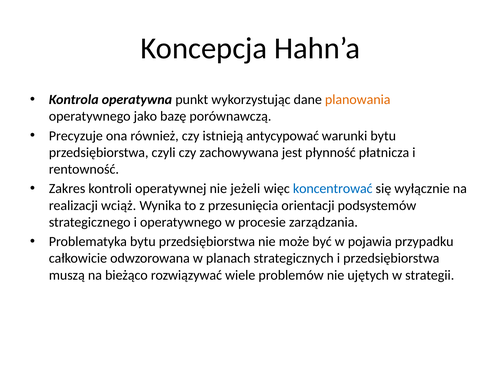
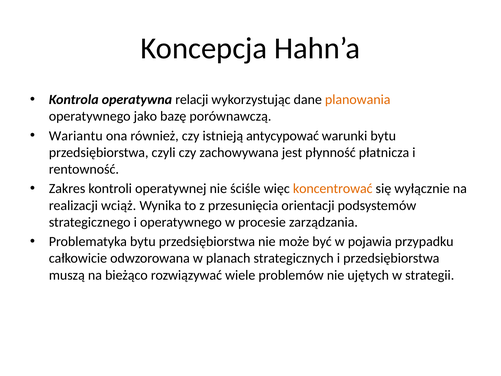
punkt: punkt -> relacji (192, 100)
Precyzuje: Precyzuje -> Wariantu (76, 136)
jeżeli: jeżeli -> ściśle (245, 189)
koncentrować colour: blue -> orange (333, 189)
